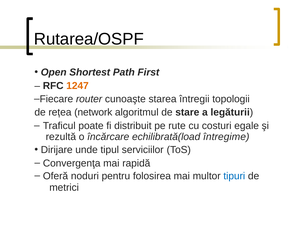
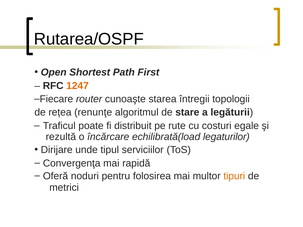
network: network -> renunţe (93, 112)
întregime: întregime -> legaturilor (226, 137)
tipuri colour: blue -> orange (234, 176)
